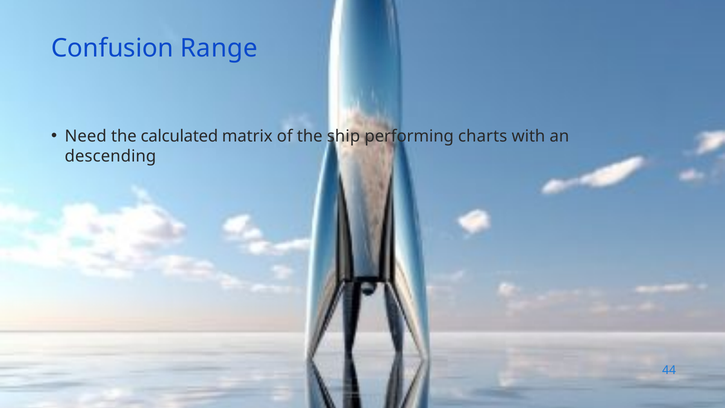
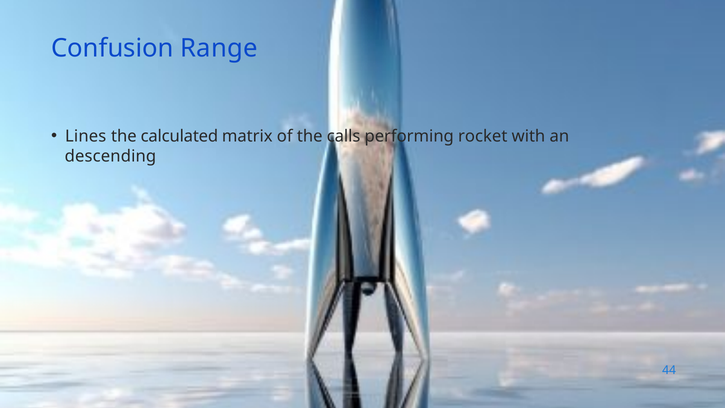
Need: Need -> Lines (86, 136)
ship: ship -> calls (344, 136)
charts: charts -> rocket (483, 136)
